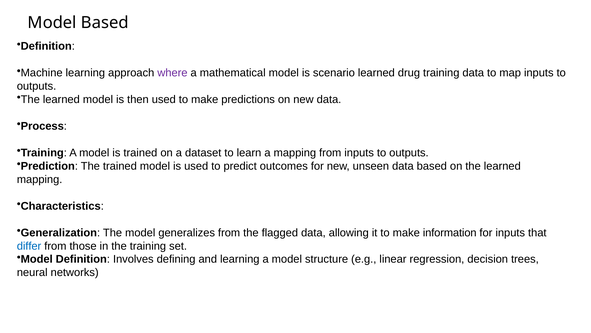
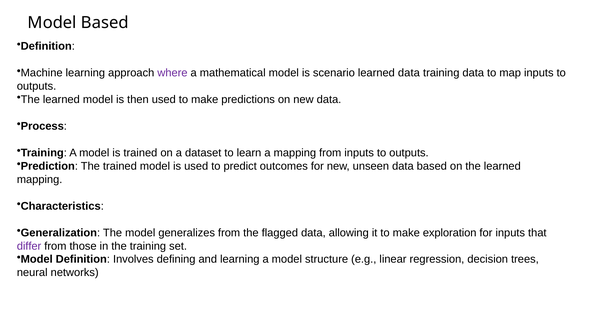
learned drug: drug -> data (409, 73)
information: information -> exploration (450, 232)
differ colour: blue -> purple (29, 246)
